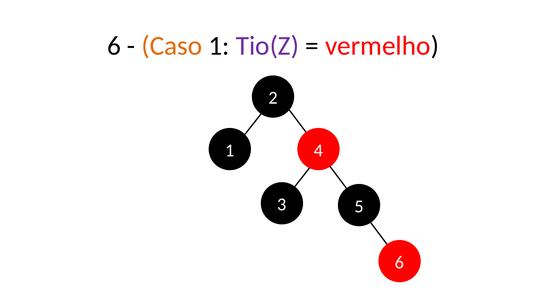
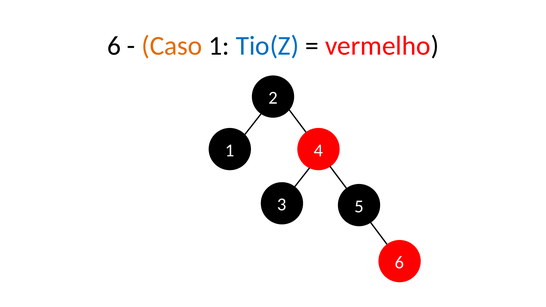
Tio(Z colour: purple -> blue (267, 46)
